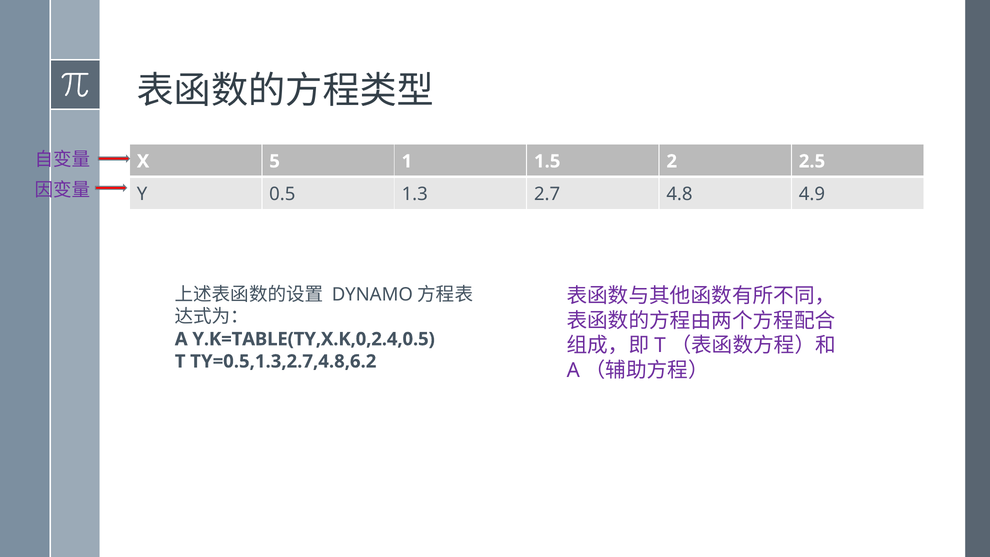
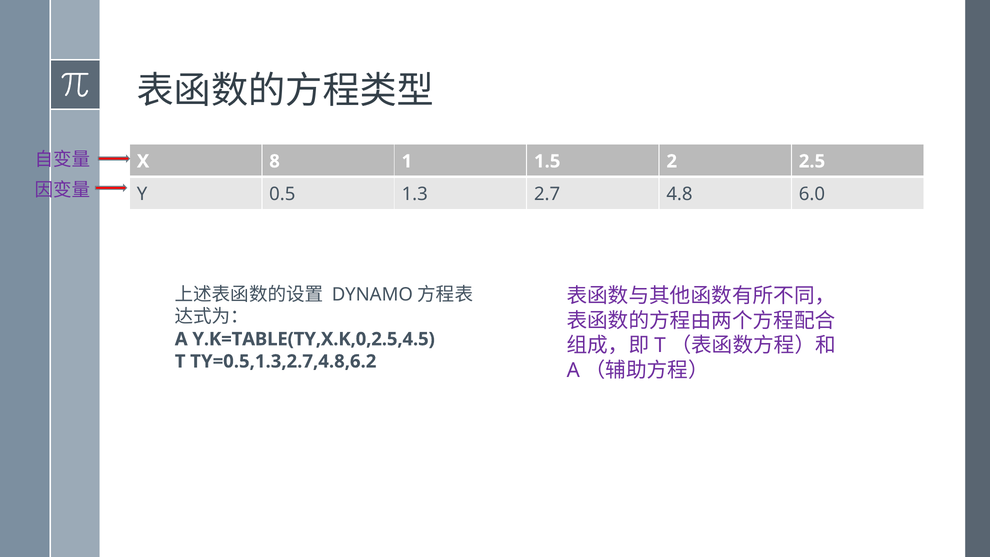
5: 5 -> 8 (275, 161)
4.9: 4.9 -> 6.0 (812, 194)
Y.K=TABLE(TY,X.K,0,2.4,0.5: Y.K=TABLE(TY,X.K,0,2.4,0.5 -> Y.K=TABLE(TY,X.K,0,2.5,4.5 (314, 339)
